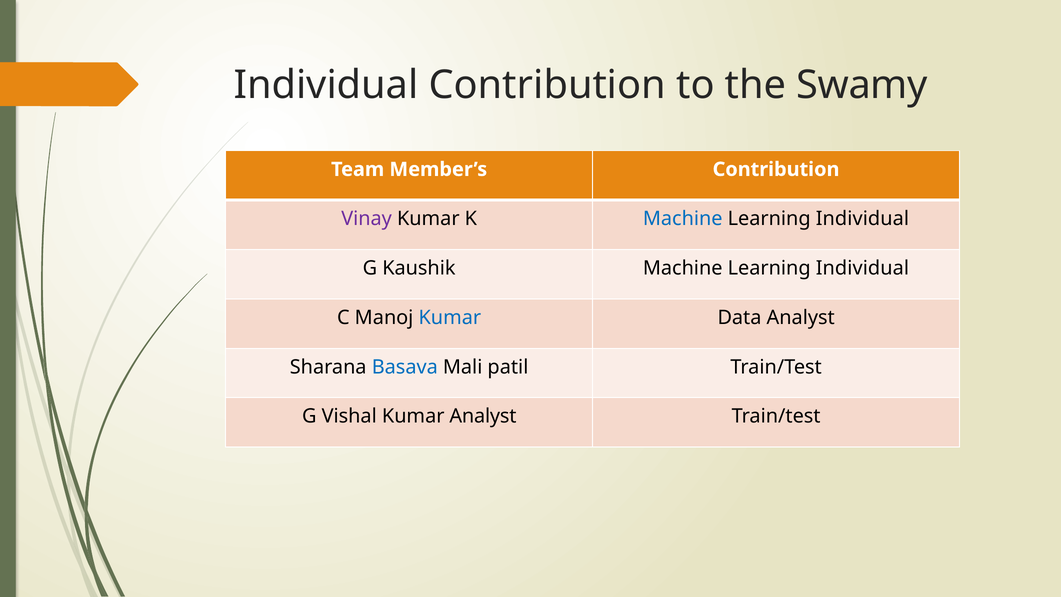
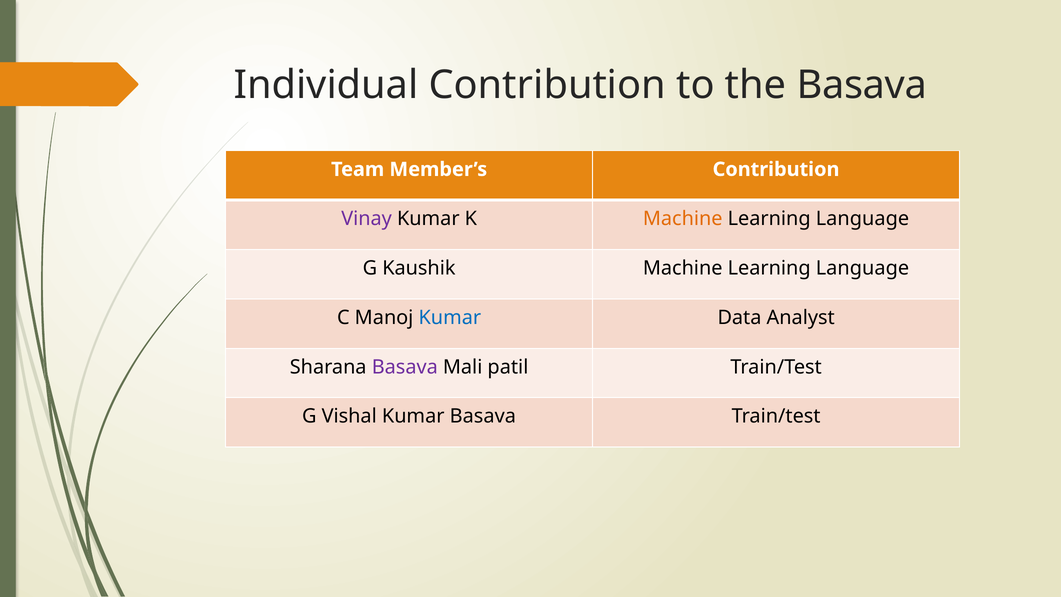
the Swamy: Swamy -> Basava (862, 85)
Machine colour: blue -> orange (683, 219)
Individual: Individual -> Language (862, 219)
Kaushik Machine Learning Individual: Individual -> Language (862, 268)
Basava colour: blue -> purple (405, 367)
Kumar Analyst: Analyst -> Basava (483, 416)
